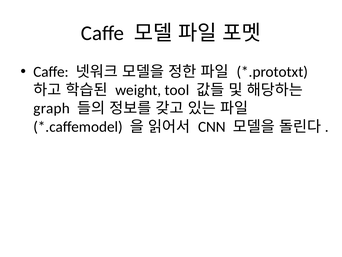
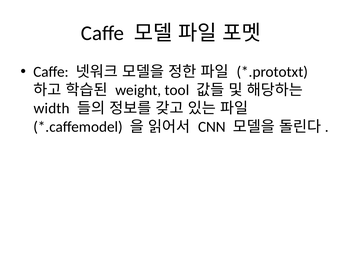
graph: graph -> width (52, 108)
